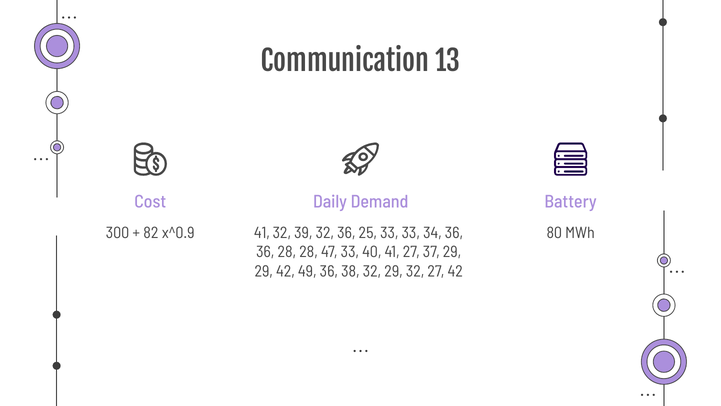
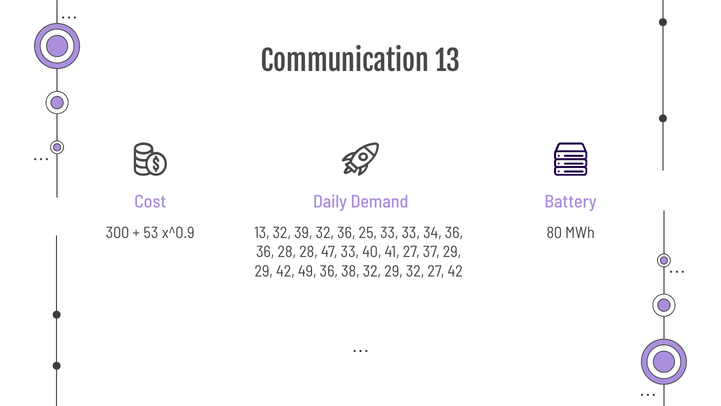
82: 82 -> 53 (151, 233)
41: 41 -> 13 (262, 233)
